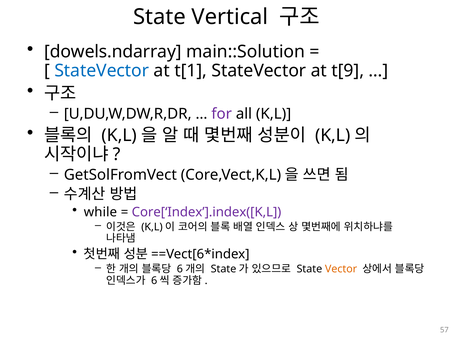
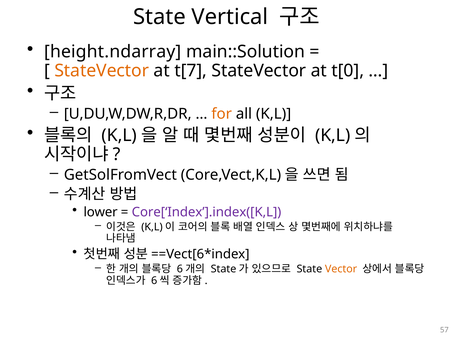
dowels.ndarray: dowels.ndarray -> height.ndarray (113, 52)
StateVector colour: blue -> orange (102, 71)
t[1: t[1 -> t[7 (191, 71)
t[9: t[9 -> t[0 (348, 71)
for colour: purple -> orange (222, 114)
while: while -> lower (101, 212)
